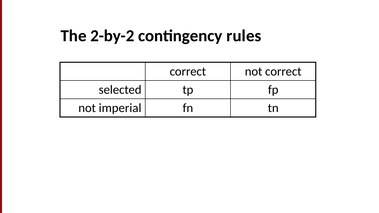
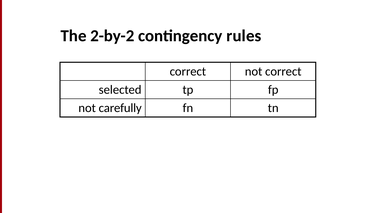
imperial: imperial -> carefully (120, 108)
